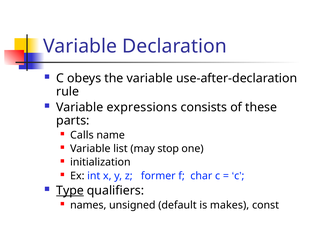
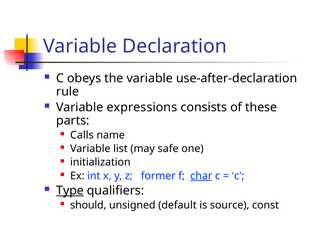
stop: stop -> safe (168, 149)
char underline: none -> present (201, 176)
names: names -> should (88, 206)
makes: makes -> source (230, 206)
